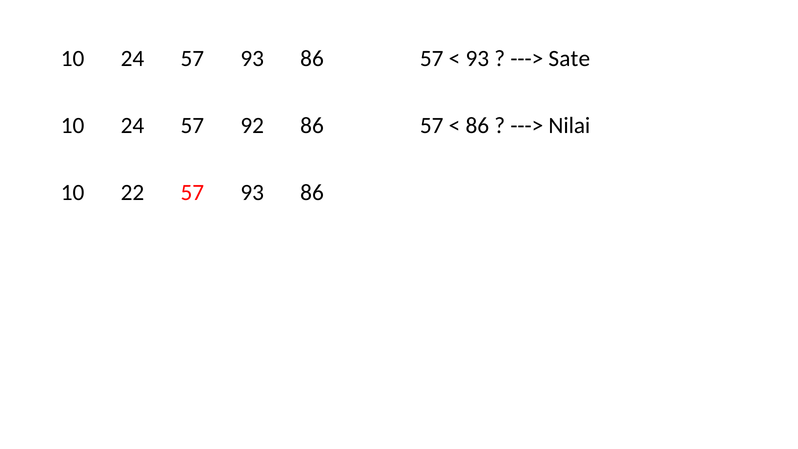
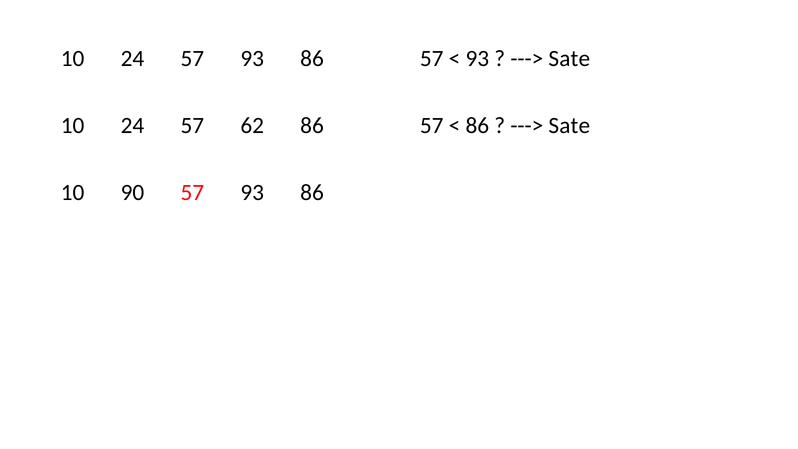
92: 92 -> 62 (252, 126)
Nilai: Nilai -> Sate (569, 126)
22: 22 -> 90 (132, 193)
